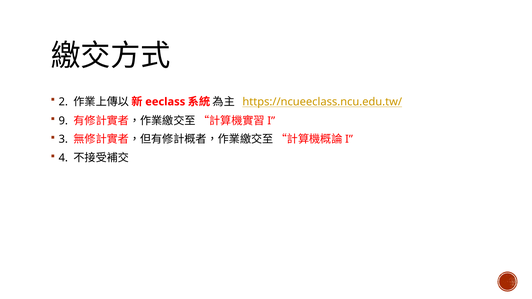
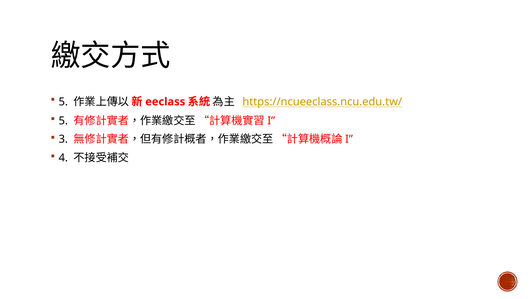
2: 2 -> 5 (63, 102)
9: 9 -> 5 (63, 121)
